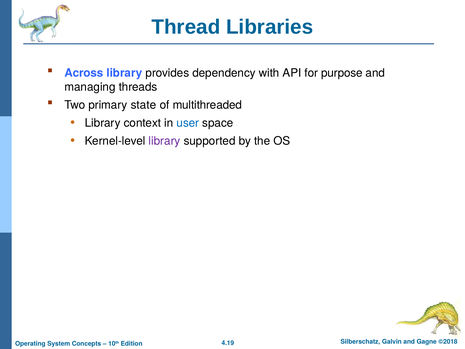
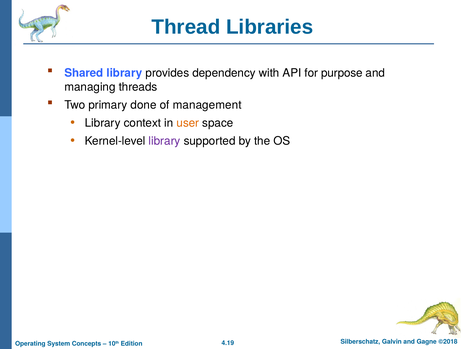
Across: Across -> Shared (84, 73)
state: state -> done (144, 105)
multithreaded: multithreaded -> management (207, 105)
user colour: blue -> orange (188, 123)
